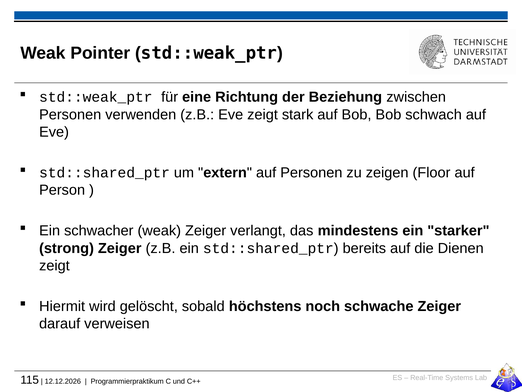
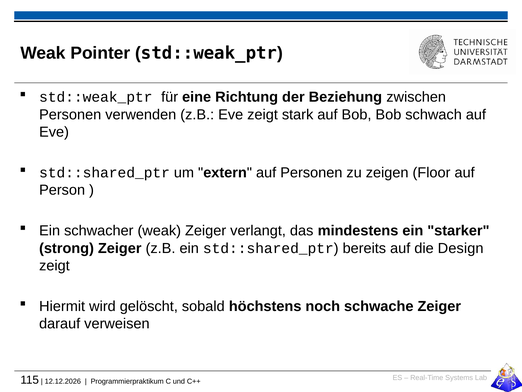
Dienen: Dienen -> Design (461, 248)
